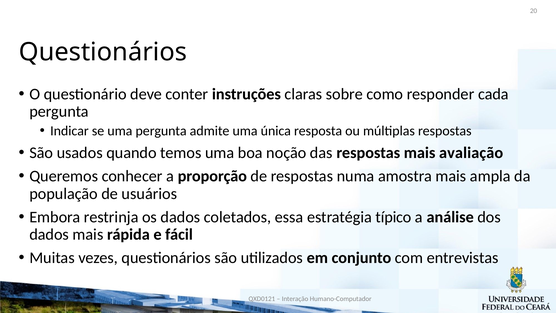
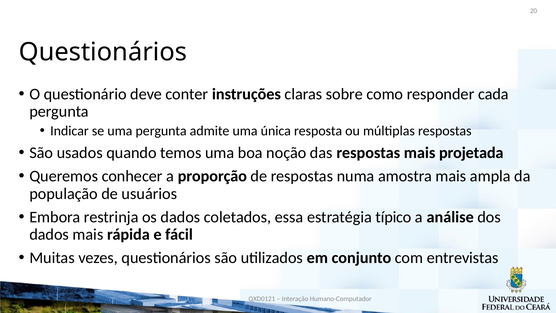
avaliação: avaliação -> projetada (471, 153)
